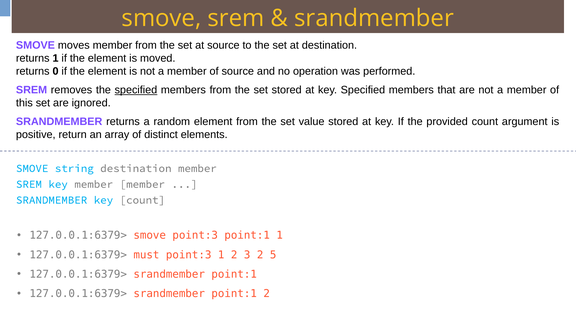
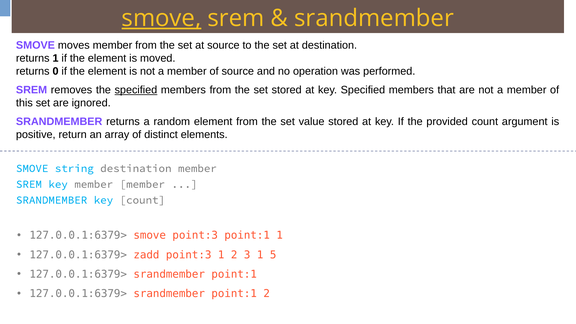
smove underline: none -> present (161, 18)
must: must -> zadd (146, 255)
3 2: 2 -> 1 (260, 255)
